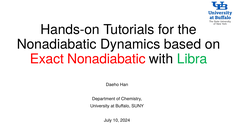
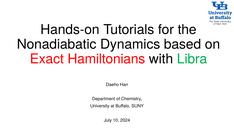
Exact Nonadiabatic: Nonadiabatic -> Hamiltonians (106, 59)
